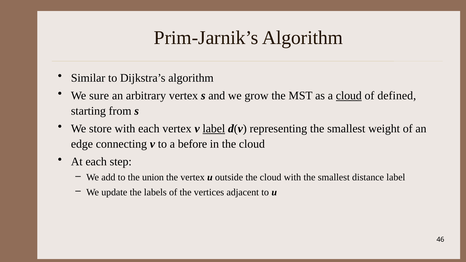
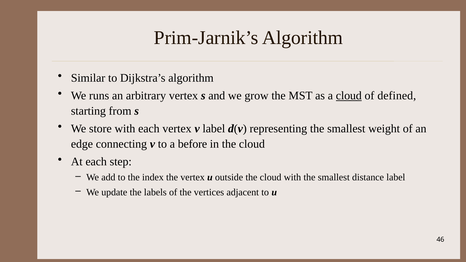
sure: sure -> runs (99, 96)
label underline: present -> none (214, 129)
union: union -> index (153, 178)
